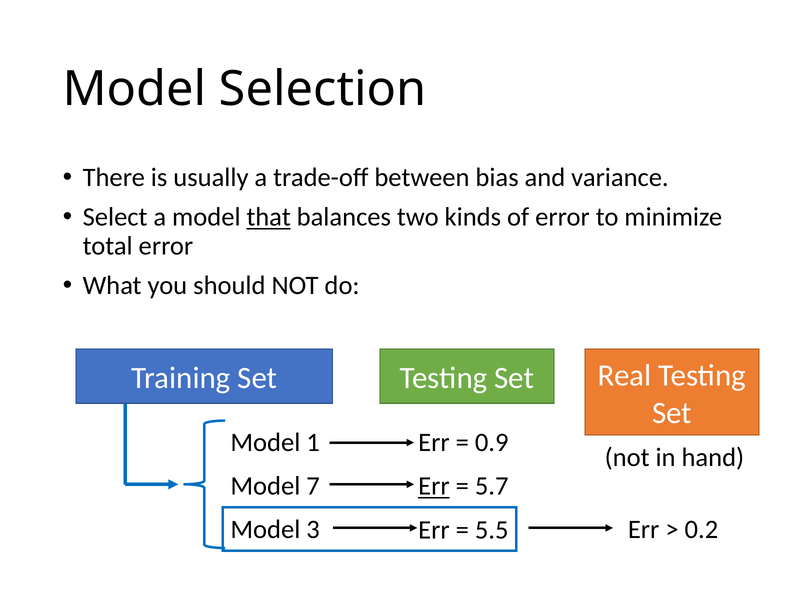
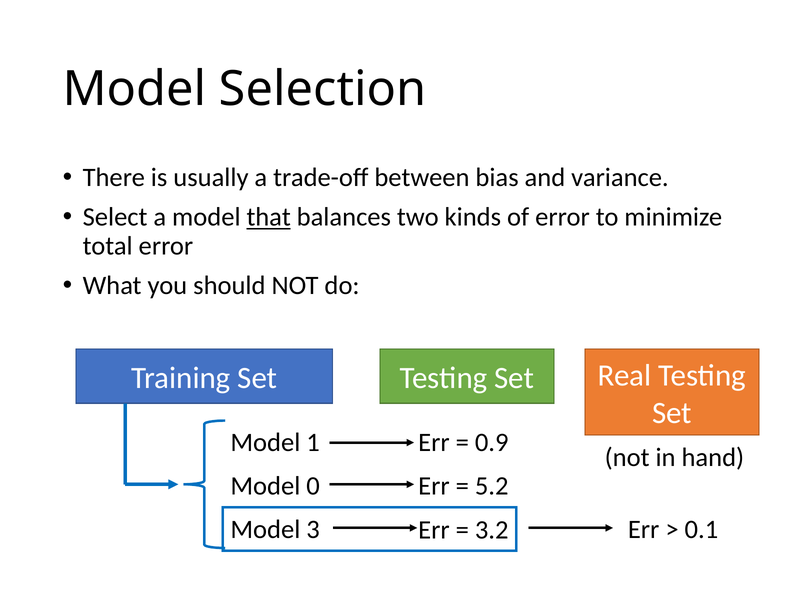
7: 7 -> 0 (313, 486)
Err underline: present -> none (434, 486)
5.7: 5.7 -> 5.2 (492, 486)
0.2: 0.2 -> 0.1 (701, 529)
5.5: 5.5 -> 3.2 (492, 530)
